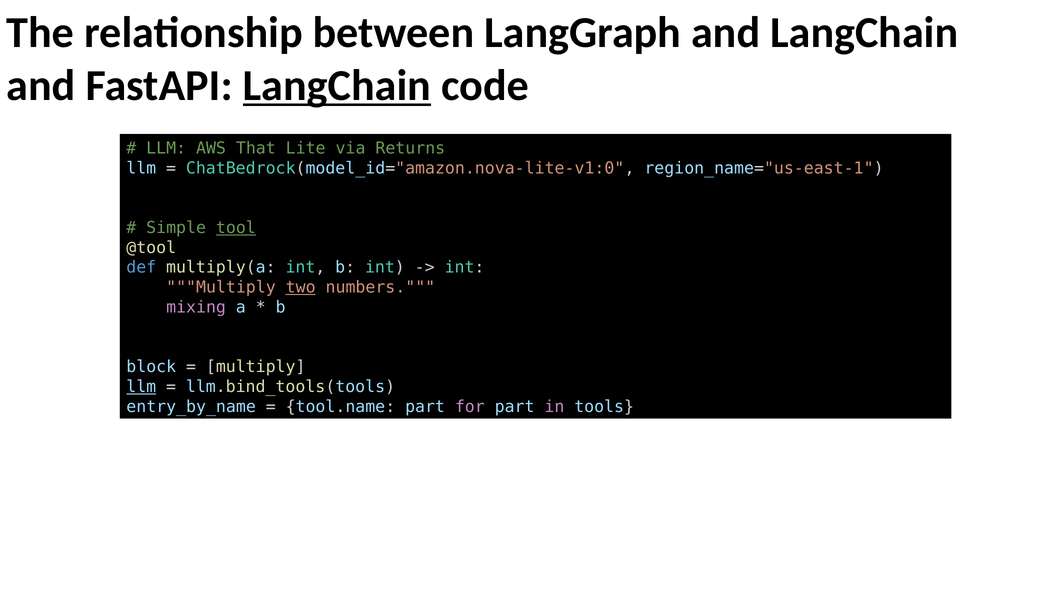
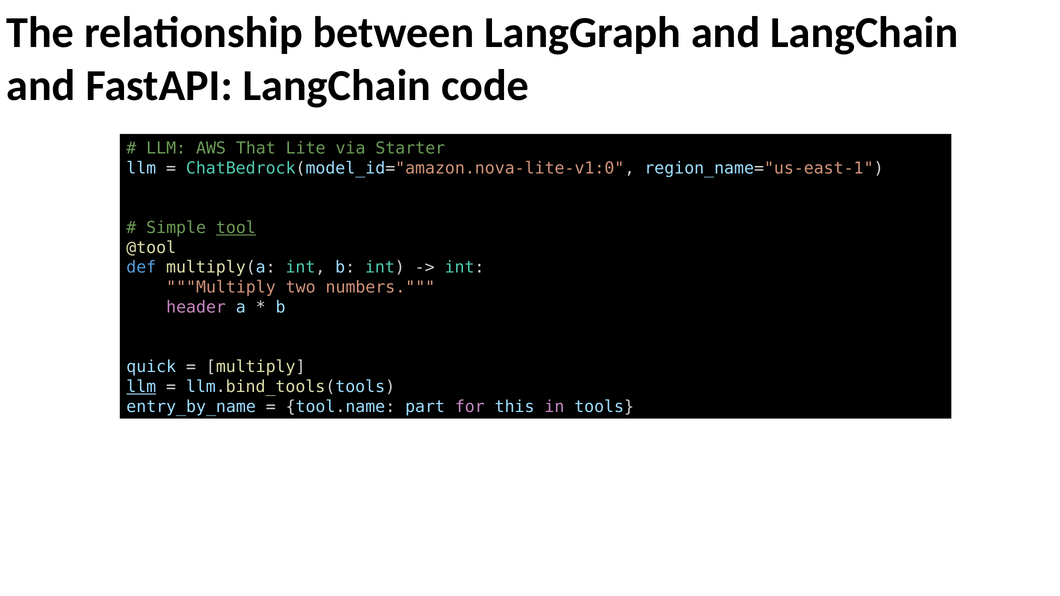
LangChain underline: present -> none (337, 86)
Returns: Returns -> Starter (410, 148)
two underline: present -> none (301, 287)
mixing: mixing -> header (196, 307)
block: block -> quick (151, 367)
for part: part -> this (515, 407)
